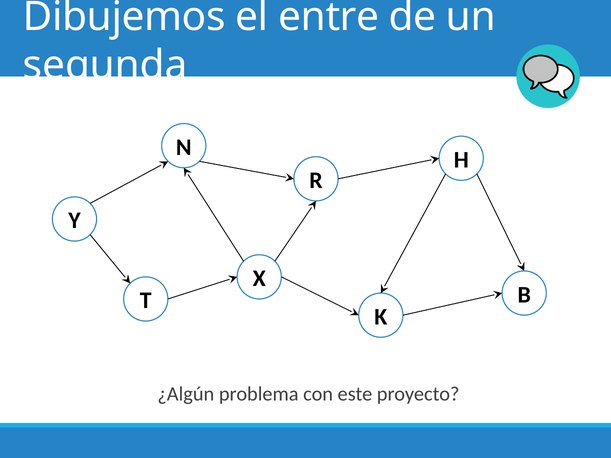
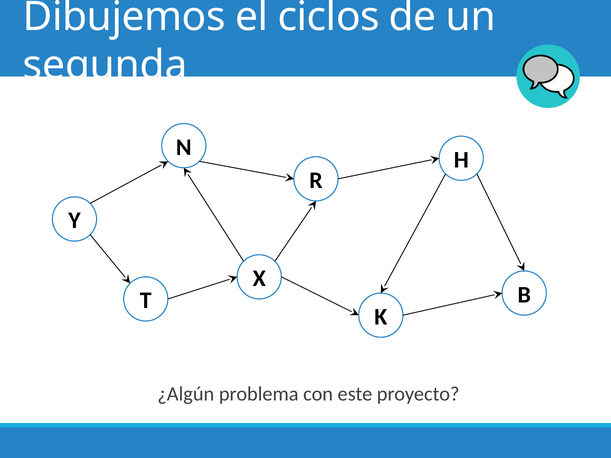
entre: entre -> ciclos (329, 17)
